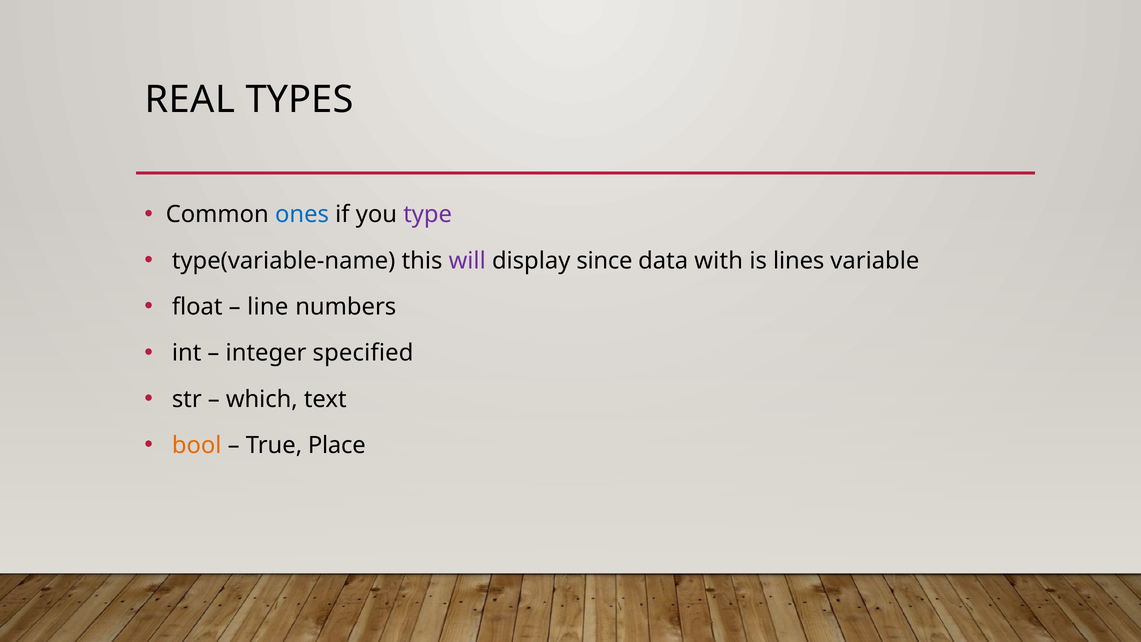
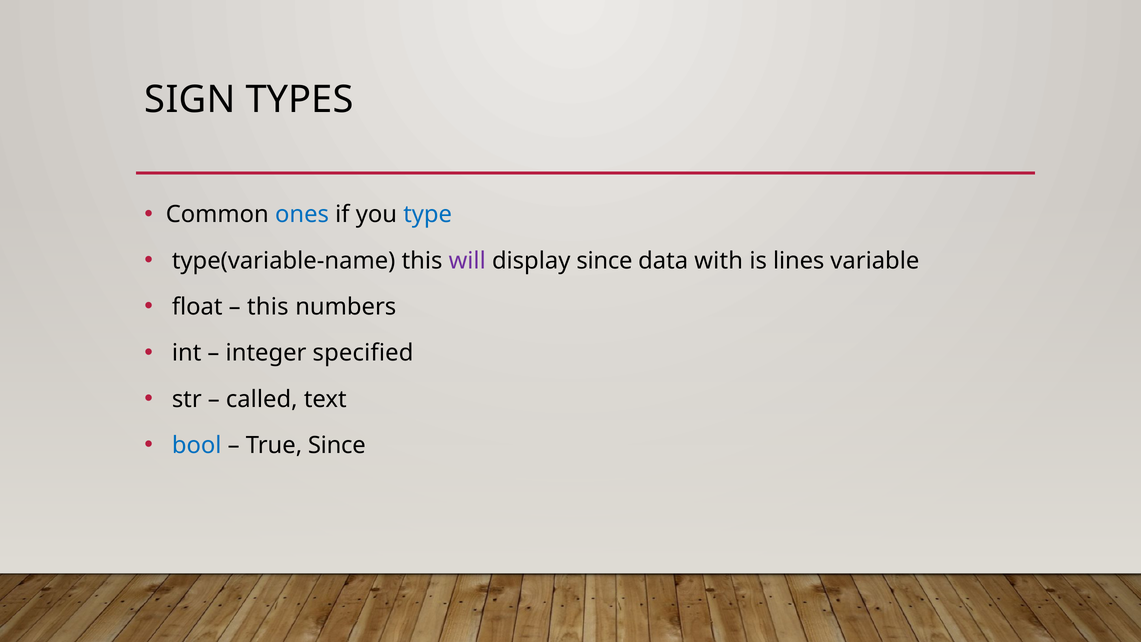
REAL: REAL -> SIGN (190, 100)
type colour: purple -> blue (428, 215)
line: line -> this (268, 307)
which: which -> called (262, 399)
bool colour: orange -> blue (197, 445)
True Place: Place -> Since (337, 445)
